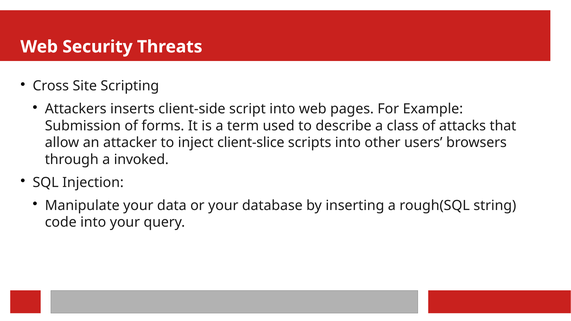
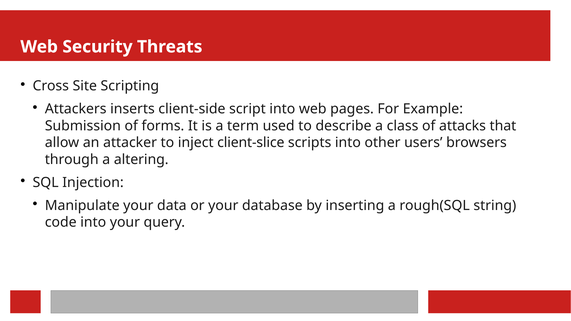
invoked: invoked -> altering (141, 160)
